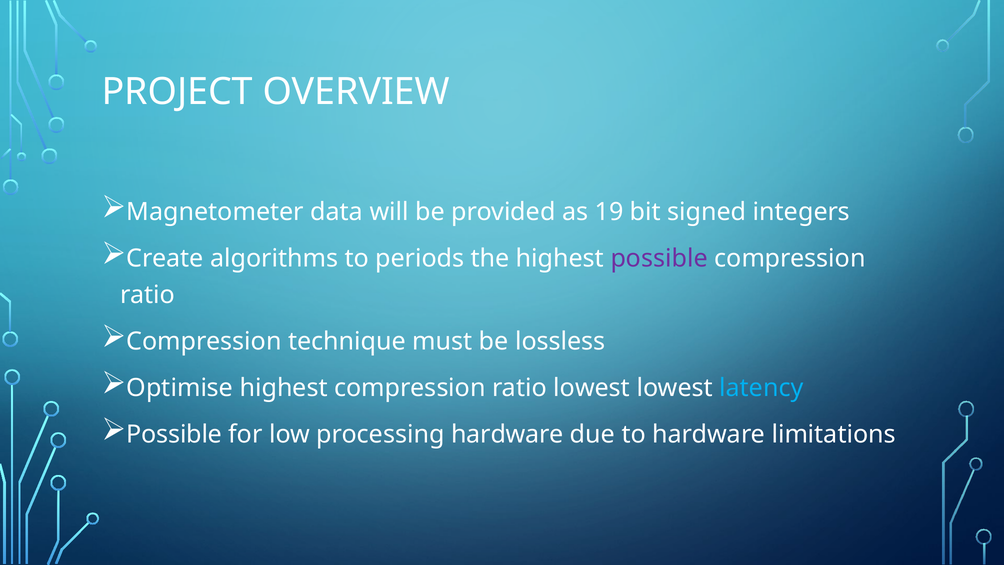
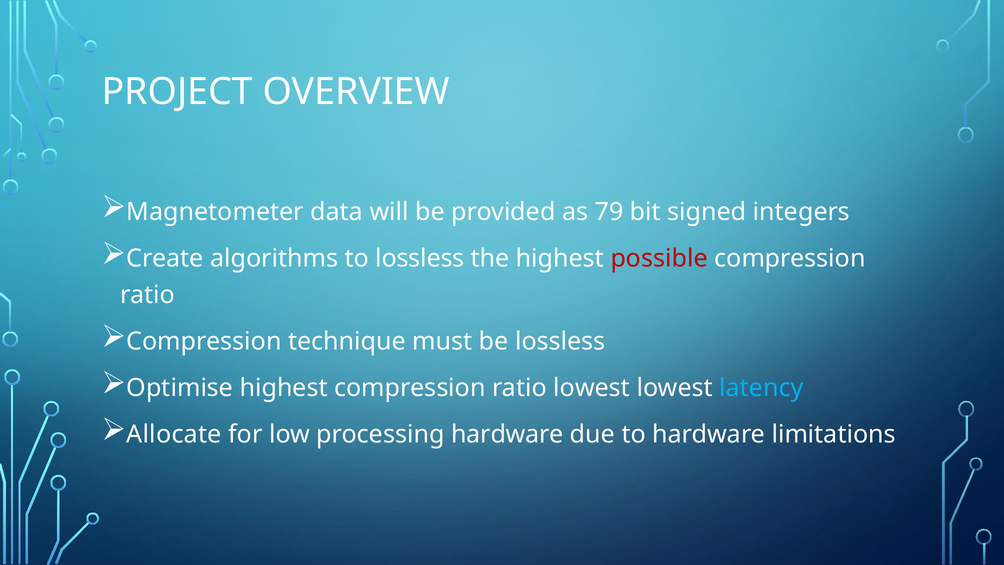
19: 19 -> 79 (609, 212)
to periods: periods -> lossless (420, 258)
possible colour: purple -> red (659, 258)
Possible: Possible -> Allocate (174, 434)
